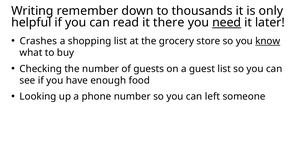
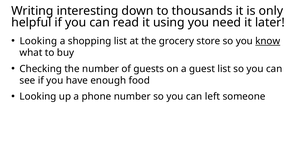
remember: remember -> interesting (88, 11)
there: there -> using (169, 23)
need underline: present -> none (227, 23)
Crashes: Crashes -> Looking (38, 41)
